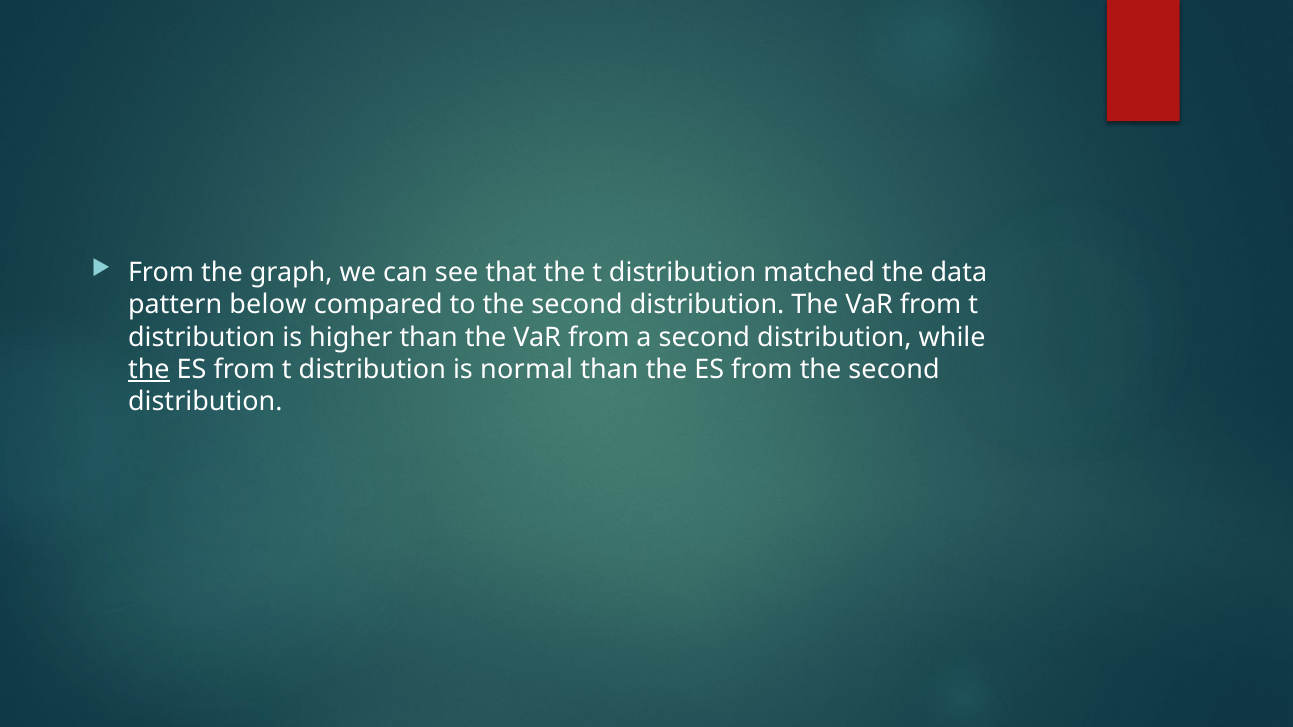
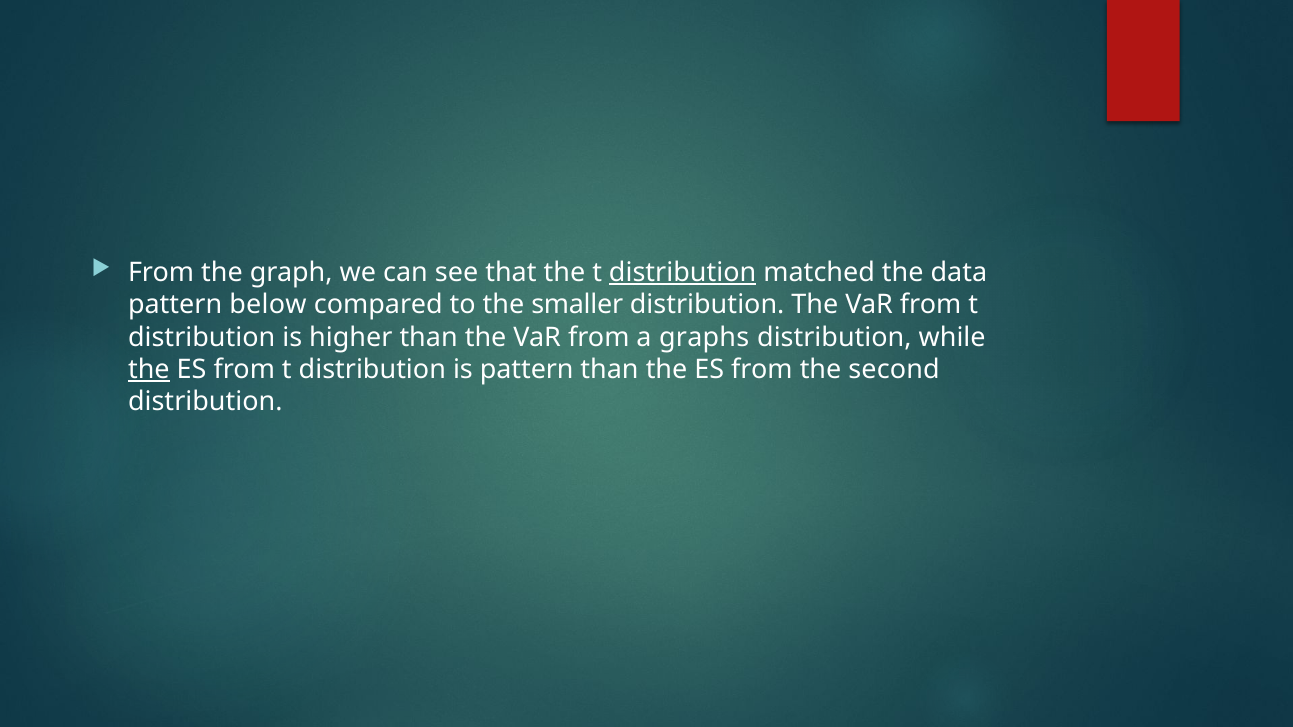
distribution underline: none -> present (683, 273)
to the second: second -> smaller (577, 305)
a second: second -> graphs (704, 338)
is normal: normal -> pattern (527, 370)
